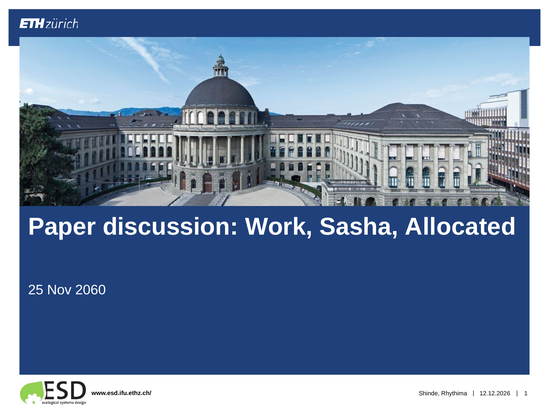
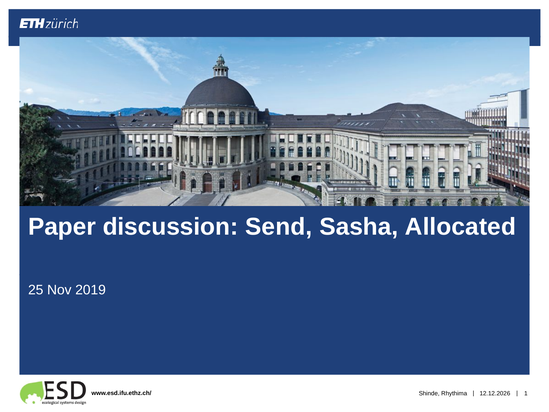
Work: Work -> Send (279, 227)
2060: 2060 -> 2019 (91, 290)
